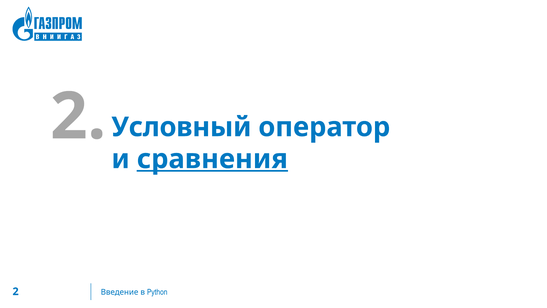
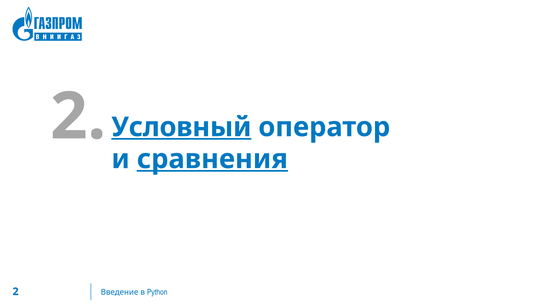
Условный underline: none -> present (181, 127)
